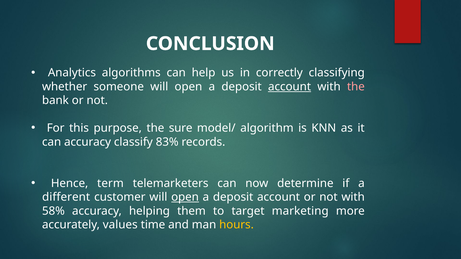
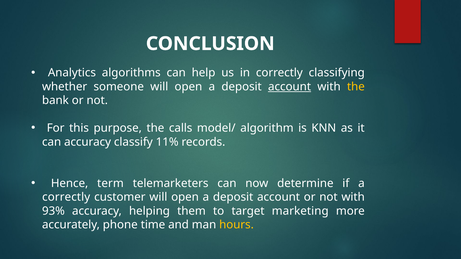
the colour: pink -> yellow (356, 87)
sure: sure -> calls (181, 128)
83%: 83% -> 11% (167, 142)
different: different -> correctly (66, 197)
open underline: present -> none (185, 197)
58%: 58% -> 93% (53, 211)
values: values -> phone (120, 225)
